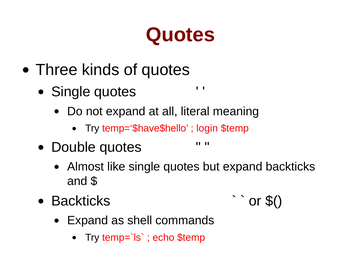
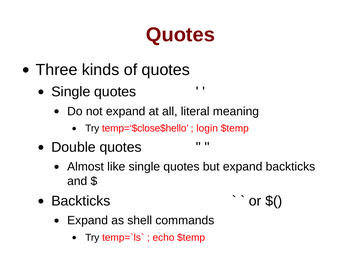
temp=‘$have$hello: temp=‘$have$hello -> temp=‘$close$hello (145, 128)
